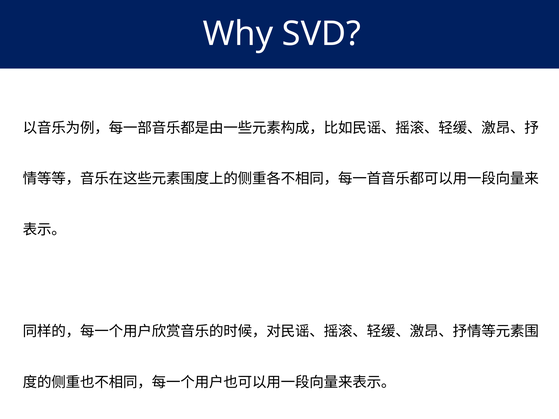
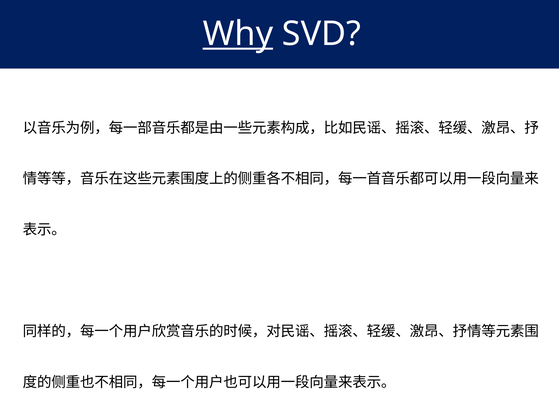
Why underline: none -> present (238, 34)
